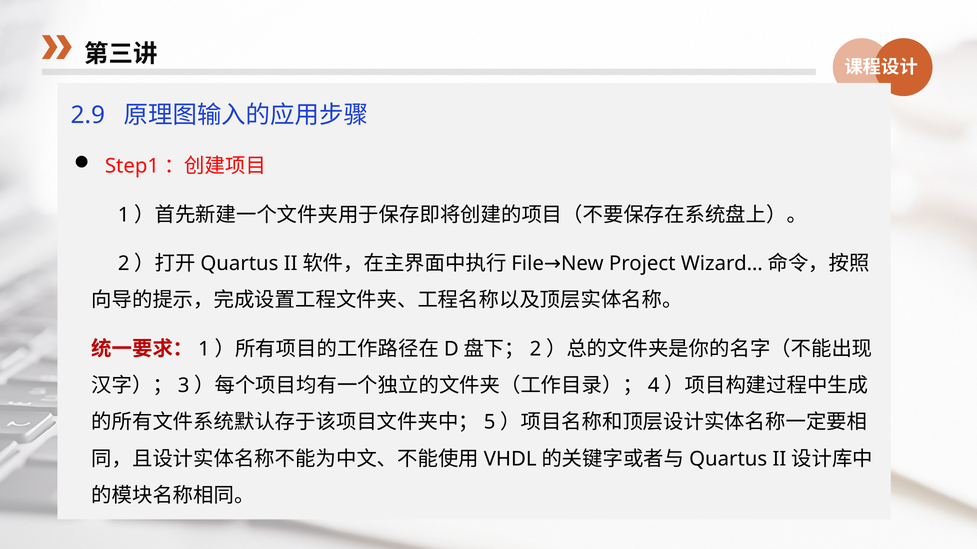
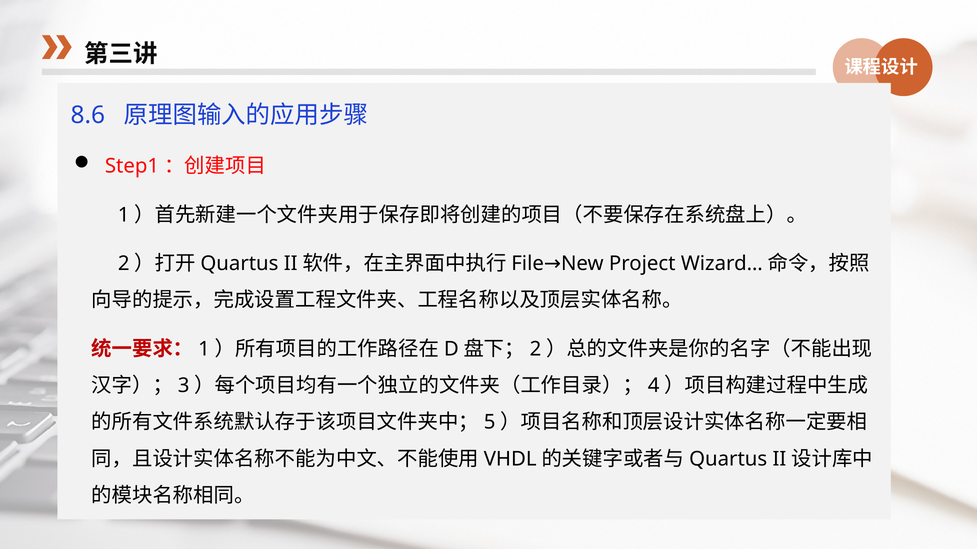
2.9: 2.9 -> 8.6 (88, 115)
